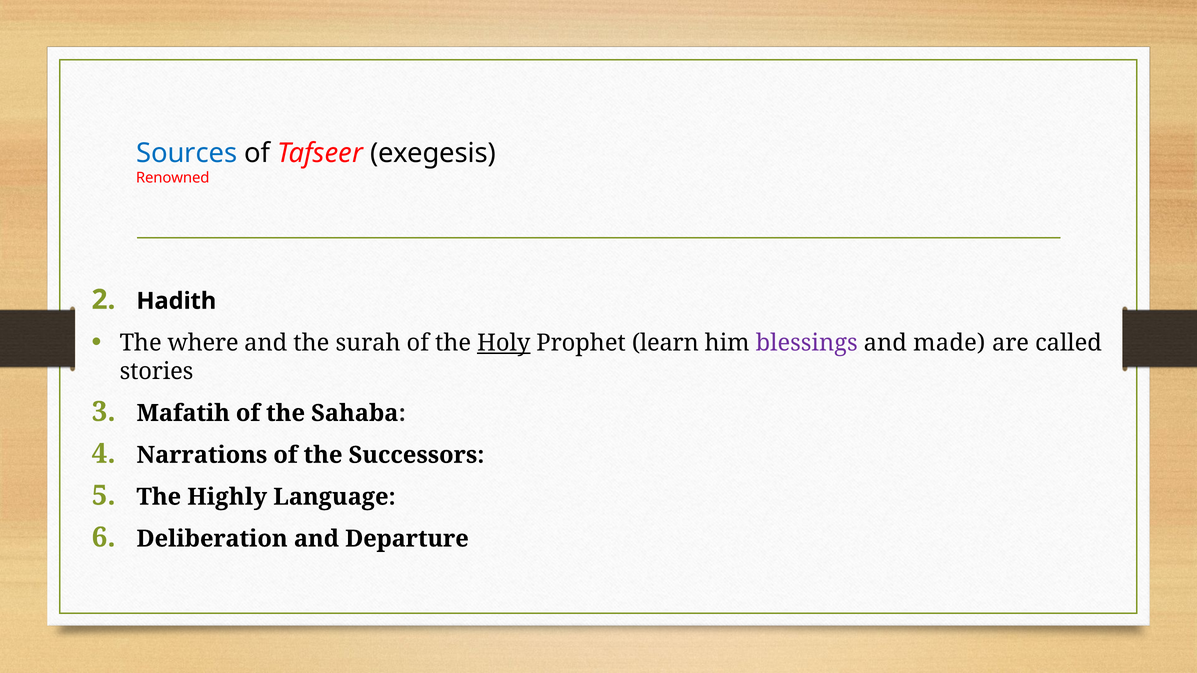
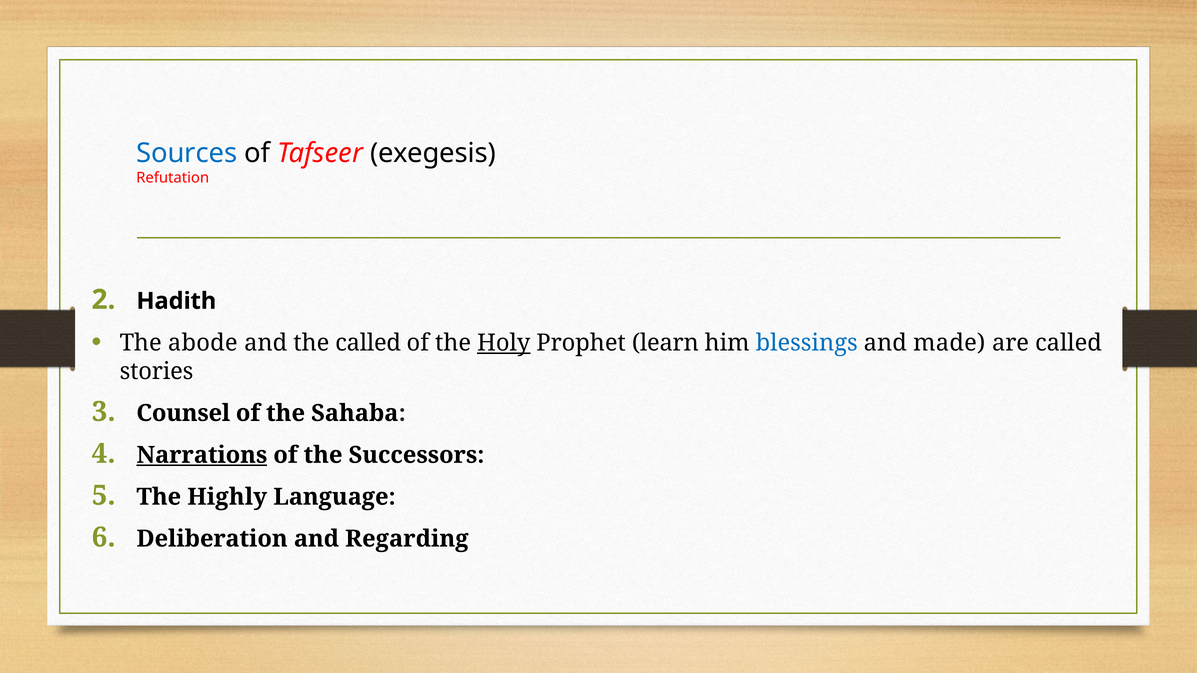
Renowned: Renowned -> Refutation (173, 178)
where: where -> abode (203, 343)
the surah: surah -> called (368, 343)
blessings colour: purple -> blue (807, 343)
Mafatih: Mafatih -> Counsel (183, 413)
Narrations underline: none -> present (202, 455)
Departure: Departure -> Regarding (407, 539)
